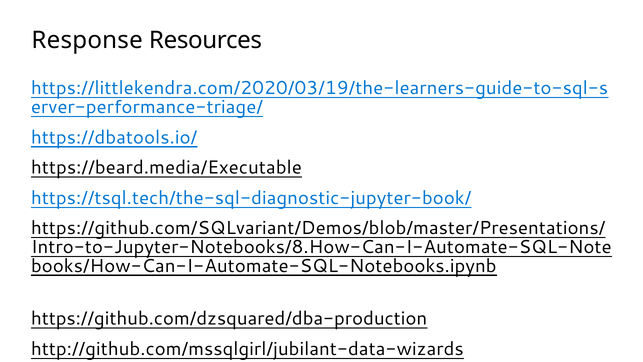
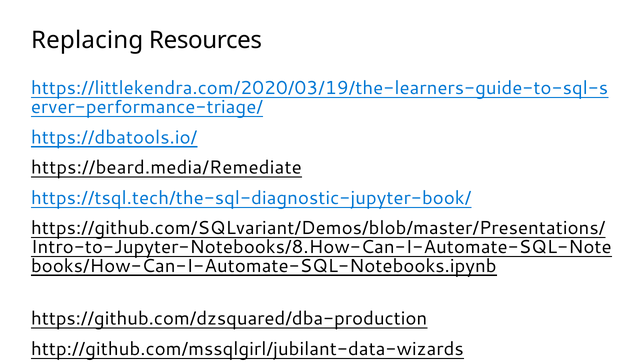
Response: Response -> Replacing (87, 40)
https://beard.media/Executable: https://beard.media/Executable -> https://beard.media/Remediate (166, 168)
